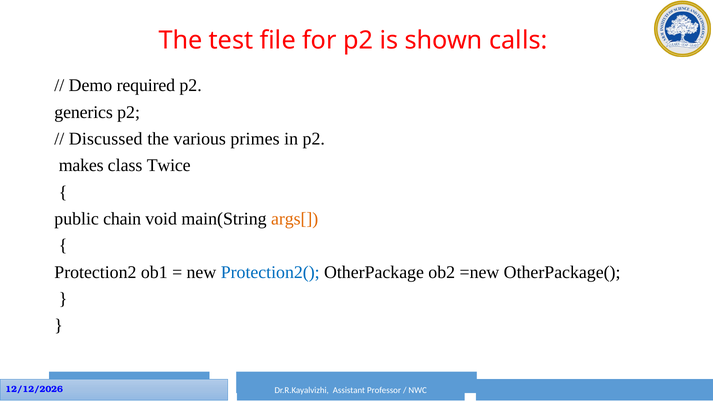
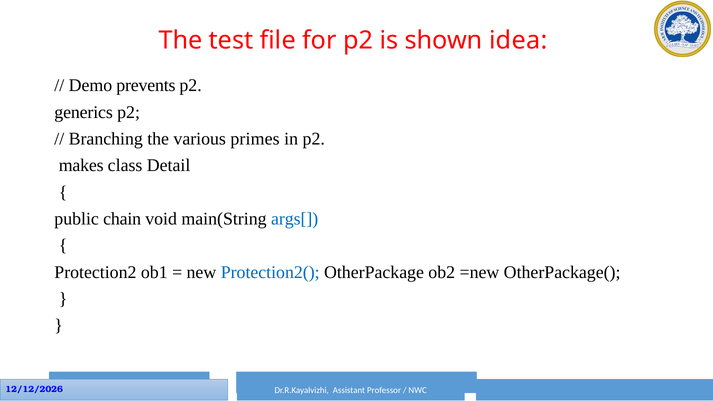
calls: calls -> idea (518, 40)
required: required -> prevents (146, 85)
Discussed: Discussed -> Branching (106, 139)
Twice: Twice -> Detail (169, 166)
args[ colour: orange -> blue (295, 219)
